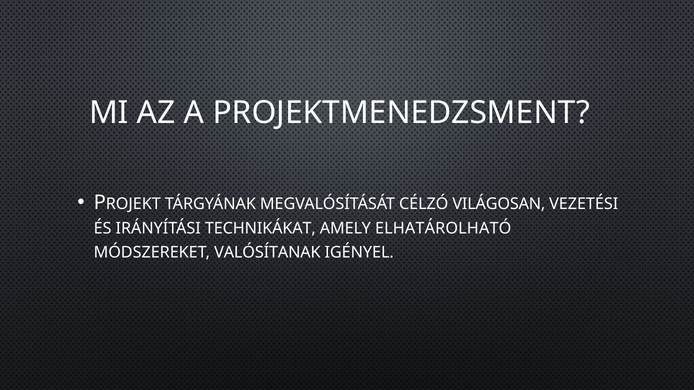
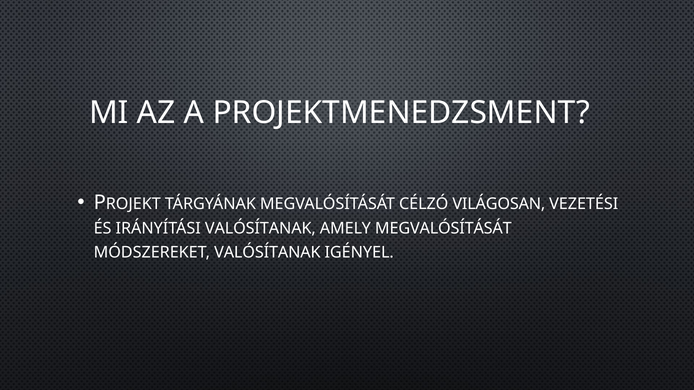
IRÁNYÍTÁSI TECHNIKÁKAT: TECHNIKÁKAT -> VALÓSÍTANAK (260, 228)
AMELY ELHATÁROLHATÓ: ELHATÁROLHATÓ -> MEGVALÓSÍTÁSÁT (443, 228)
